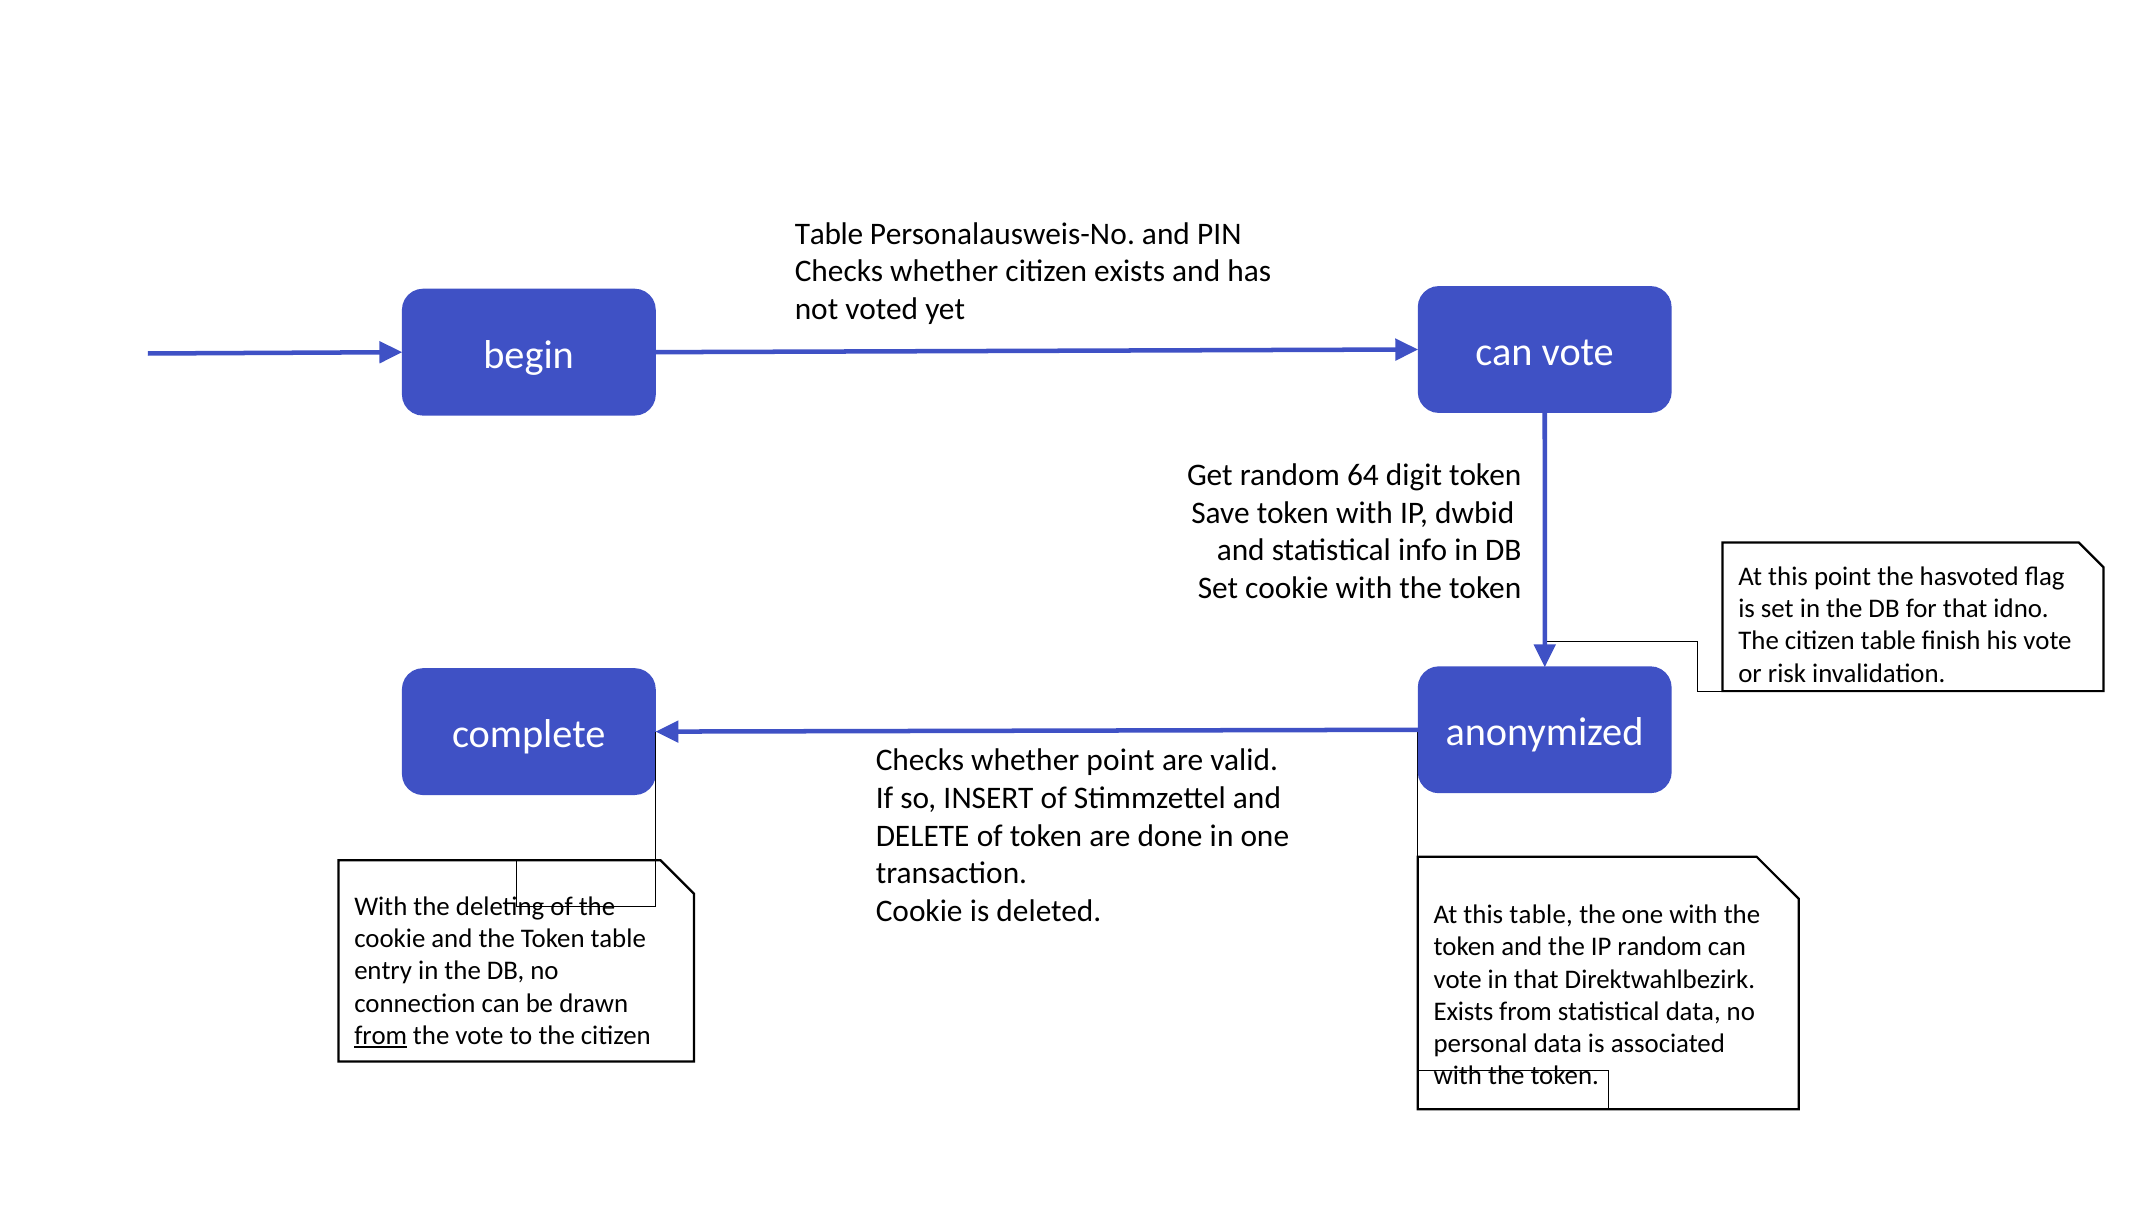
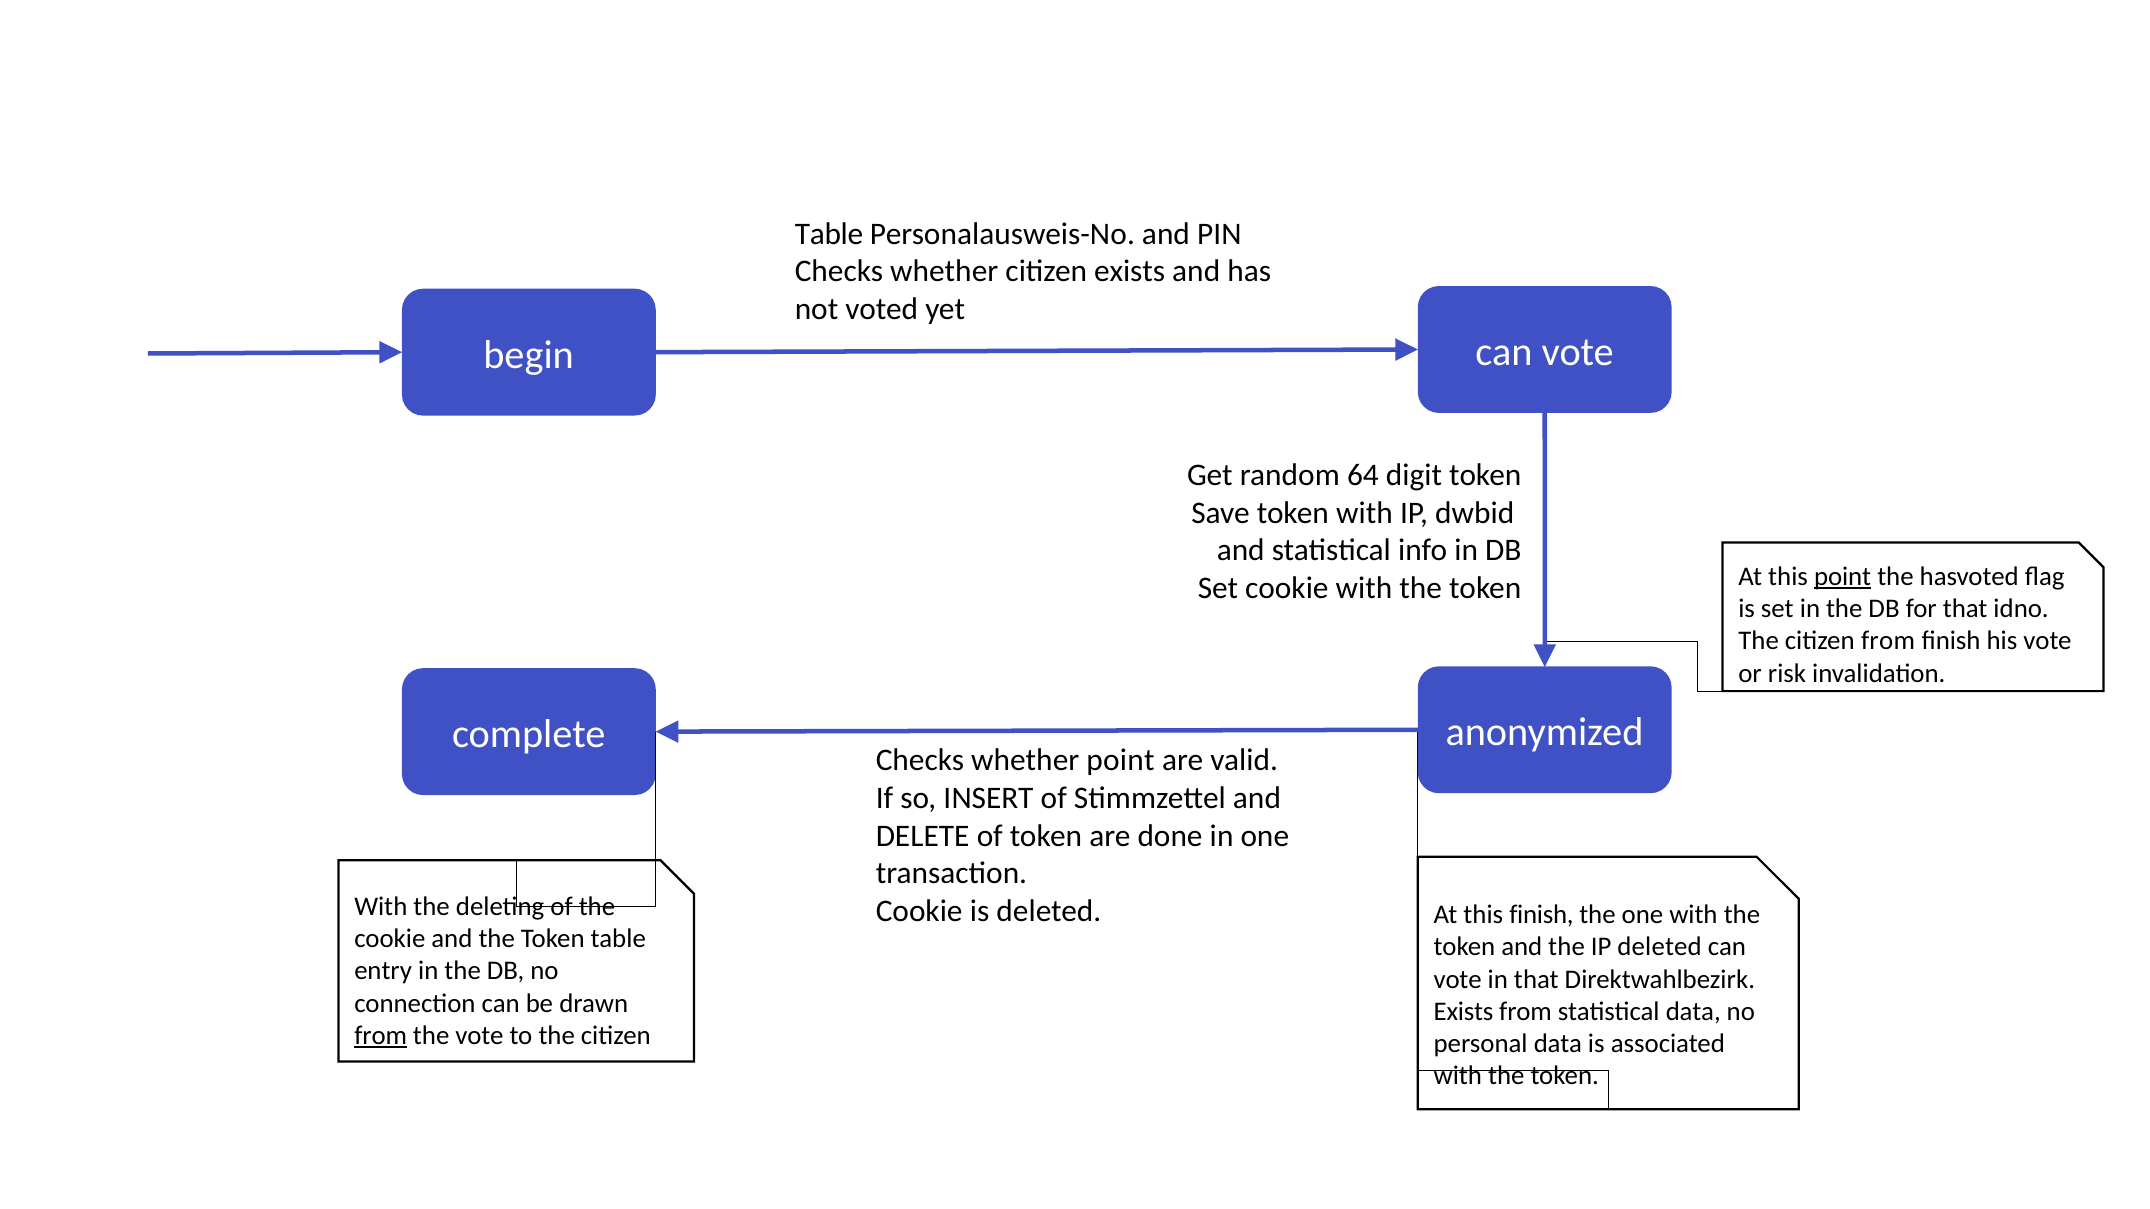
point underline: none -> present (1843, 577)
citizen table: table -> from (1888, 641)
this table: table -> finish (1541, 915)
IP random: random -> deleted (1660, 947)
